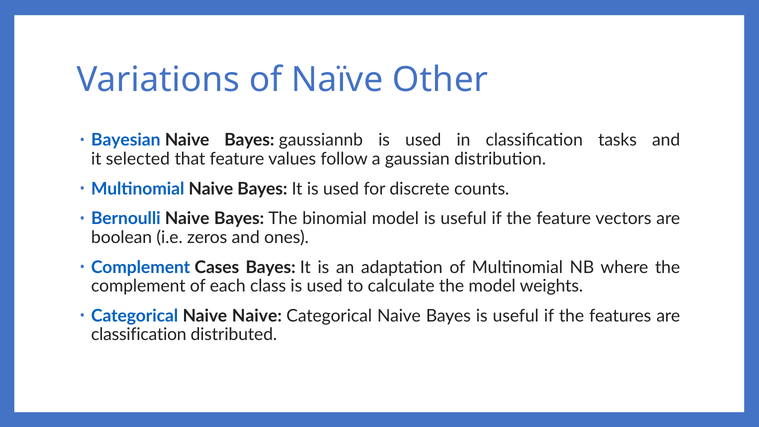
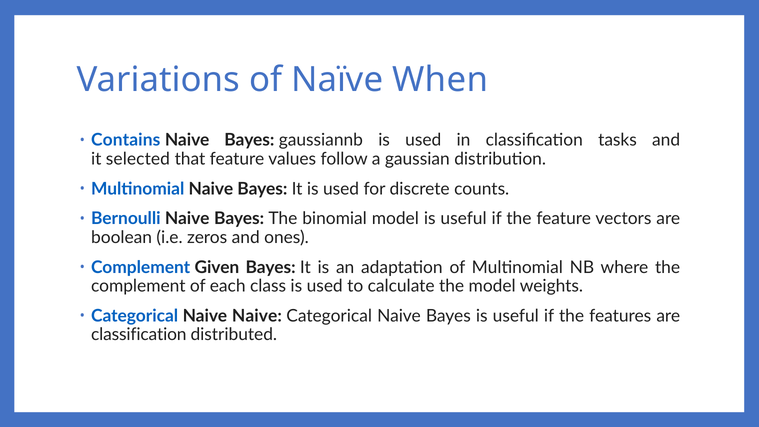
Other: Other -> When (440, 80)
Bayesian: Bayesian -> Contains (126, 140)
Cases: Cases -> Given (217, 267)
